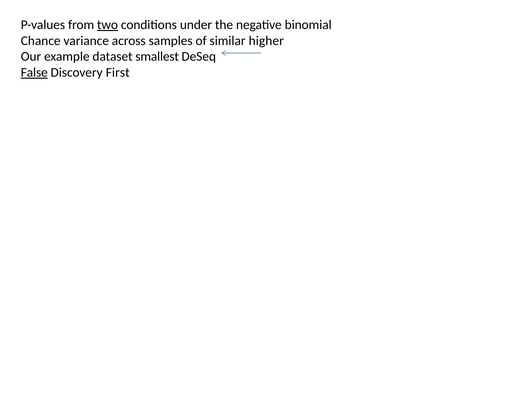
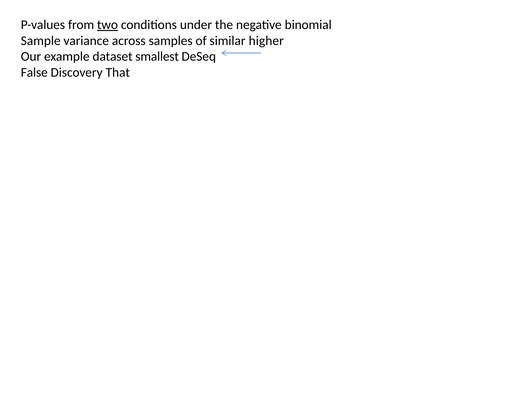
Chance: Chance -> Sample (41, 41)
False underline: present -> none (34, 73)
First: First -> That (118, 73)
